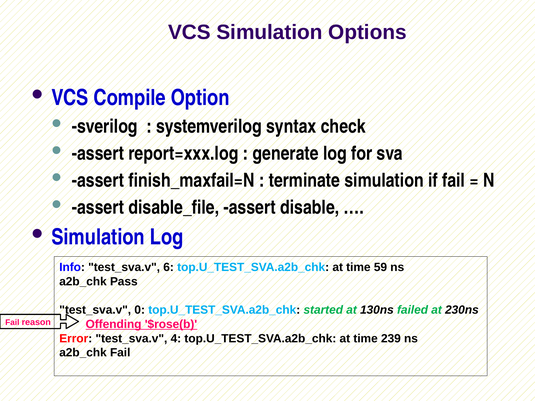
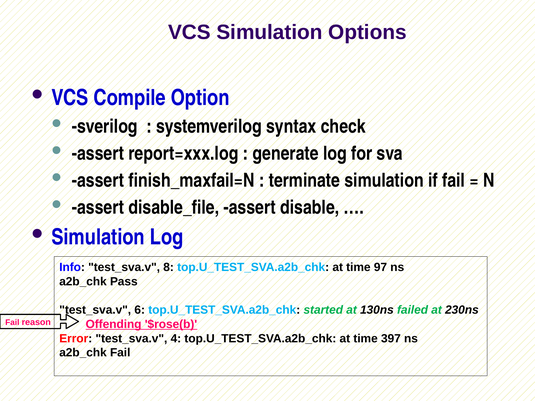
6: 6 -> 8 (169, 267)
59: 59 -> 97 (380, 267)
0: 0 -> 6 (140, 310)
239: 239 -> 397 (391, 339)
